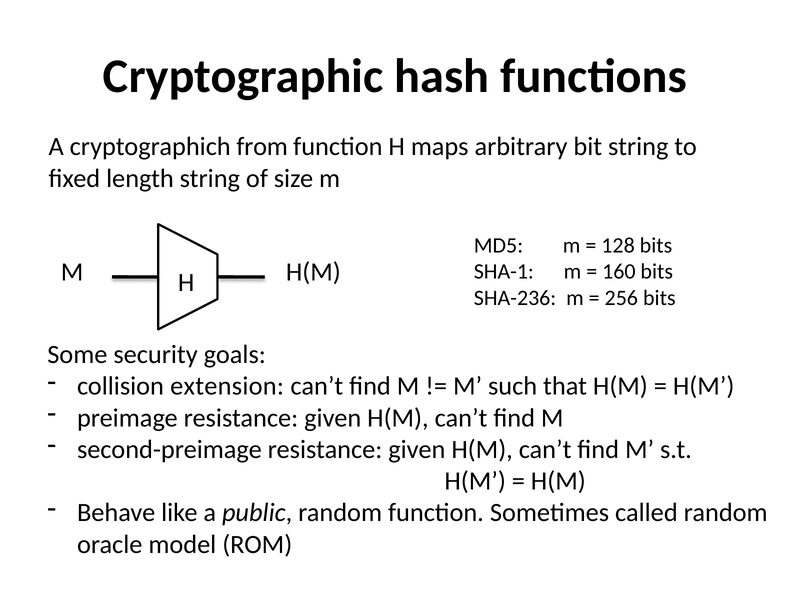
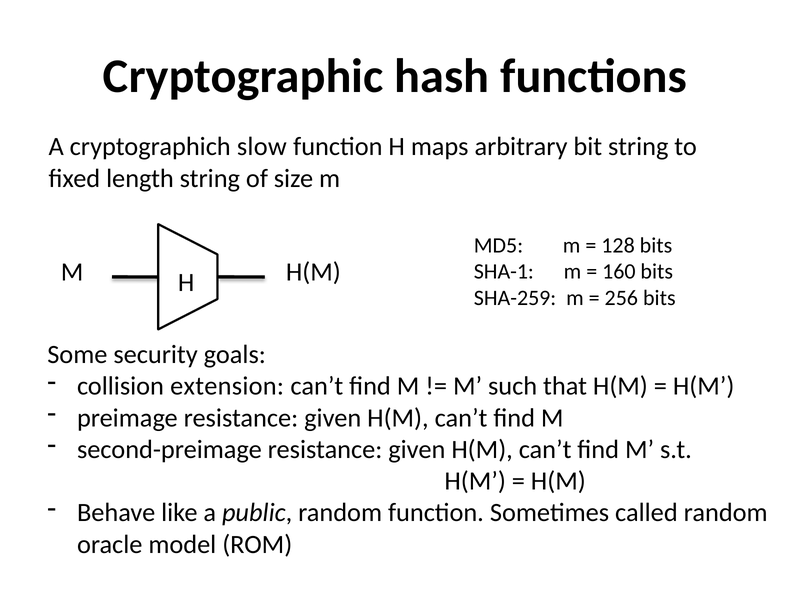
from: from -> slow (262, 147)
SHA-236: SHA-236 -> SHA-259 (515, 298)
